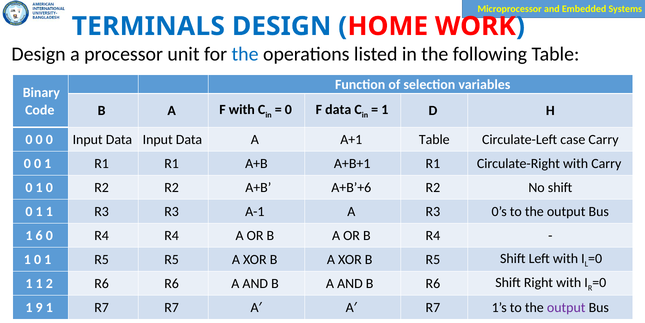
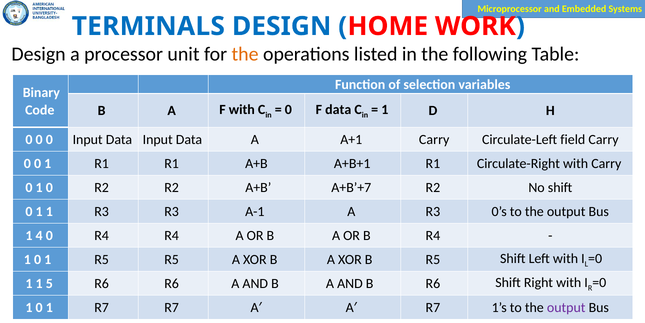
the colour: blue -> orange (245, 54)
A+1 Table: Table -> Carry (434, 139)
case: case -> field (573, 139)
A+B’+6: A+B’+6 -> A+B’+7 (351, 187)
6: 6 -> 4 (39, 235)
2: 2 -> 5 (49, 283)
9: 9 -> 0 (39, 307)
